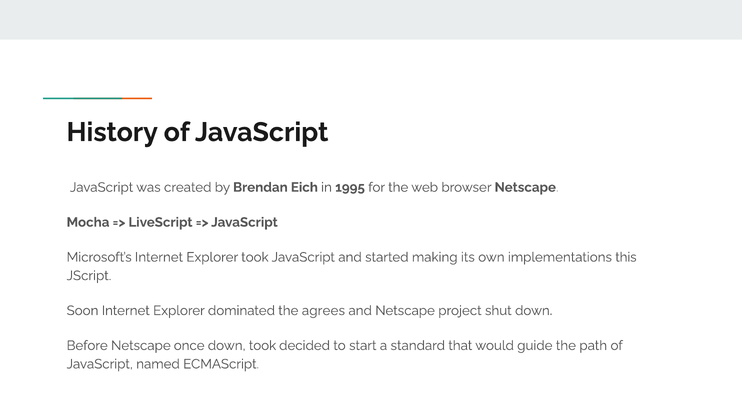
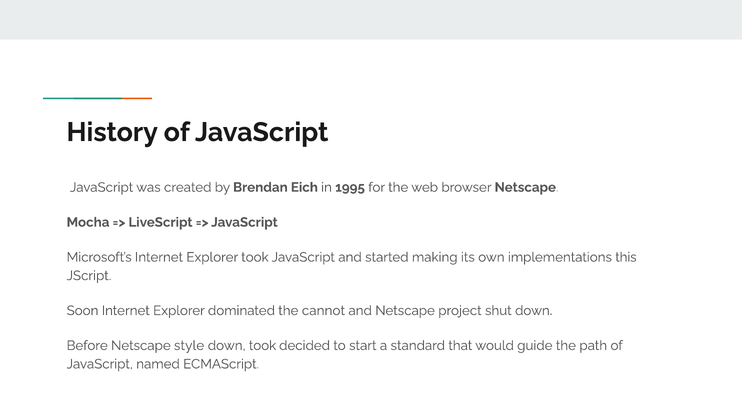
agrees: agrees -> cannot (323, 311)
once: once -> style (189, 346)
